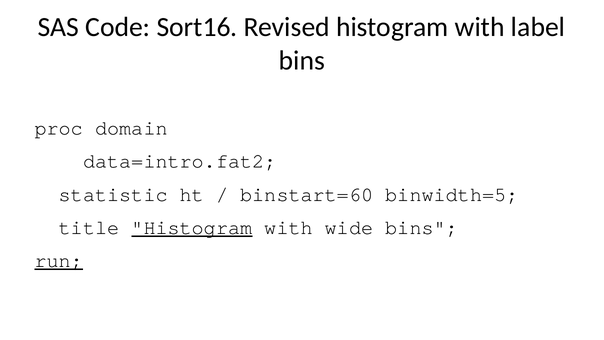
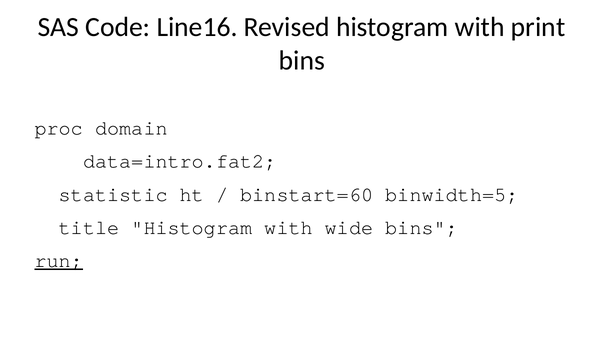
Sort16: Sort16 -> Line16 (197, 27)
label: label -> print (538, 27)
Histogram underline: present -> none (192, 227)
